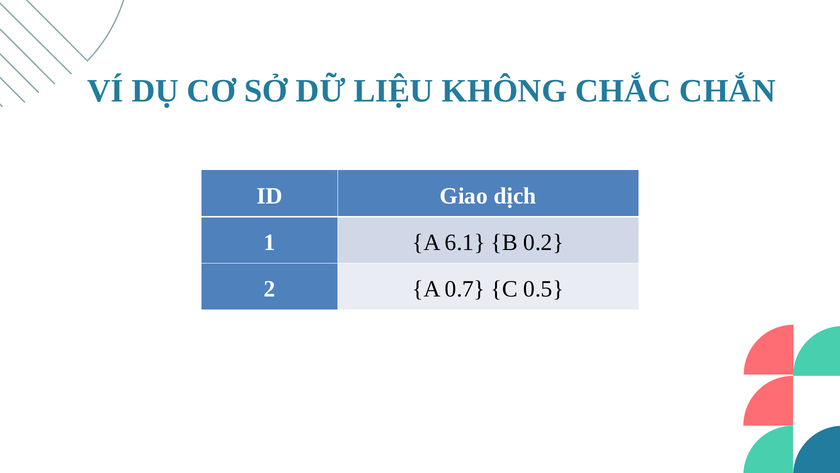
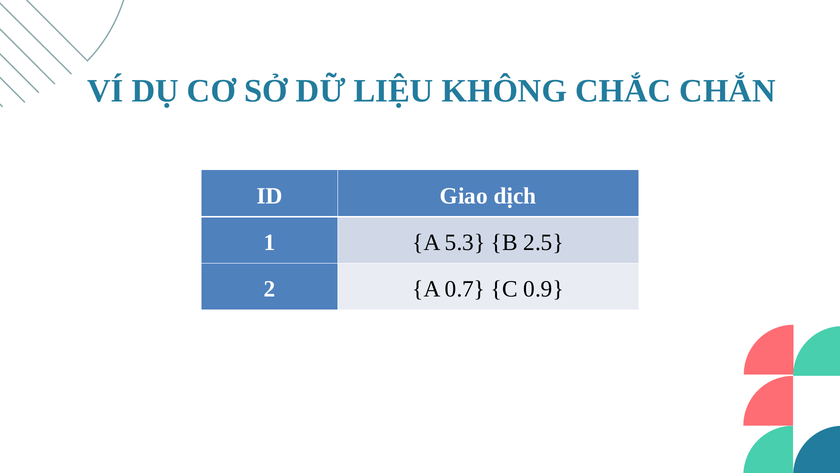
6.1: 6.1 -> 5.3 (465, 242)
0.2: 0.2 -> 2.5 (544, 242)
0.5: 0.5 -> 0.9 (544, 289)
